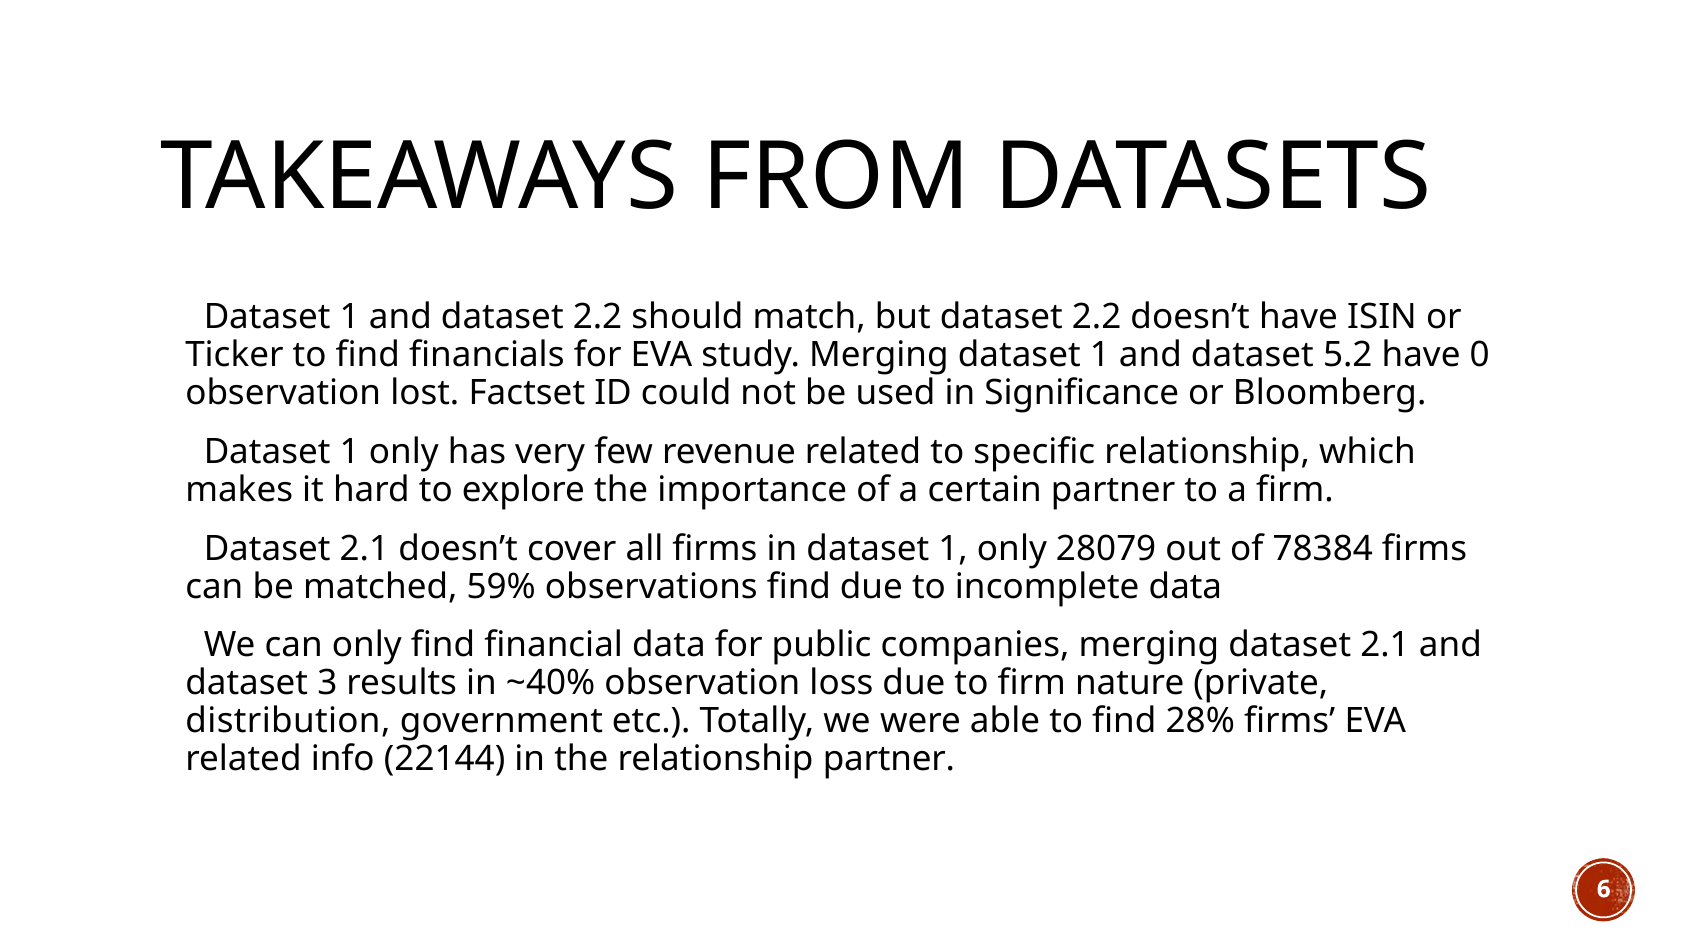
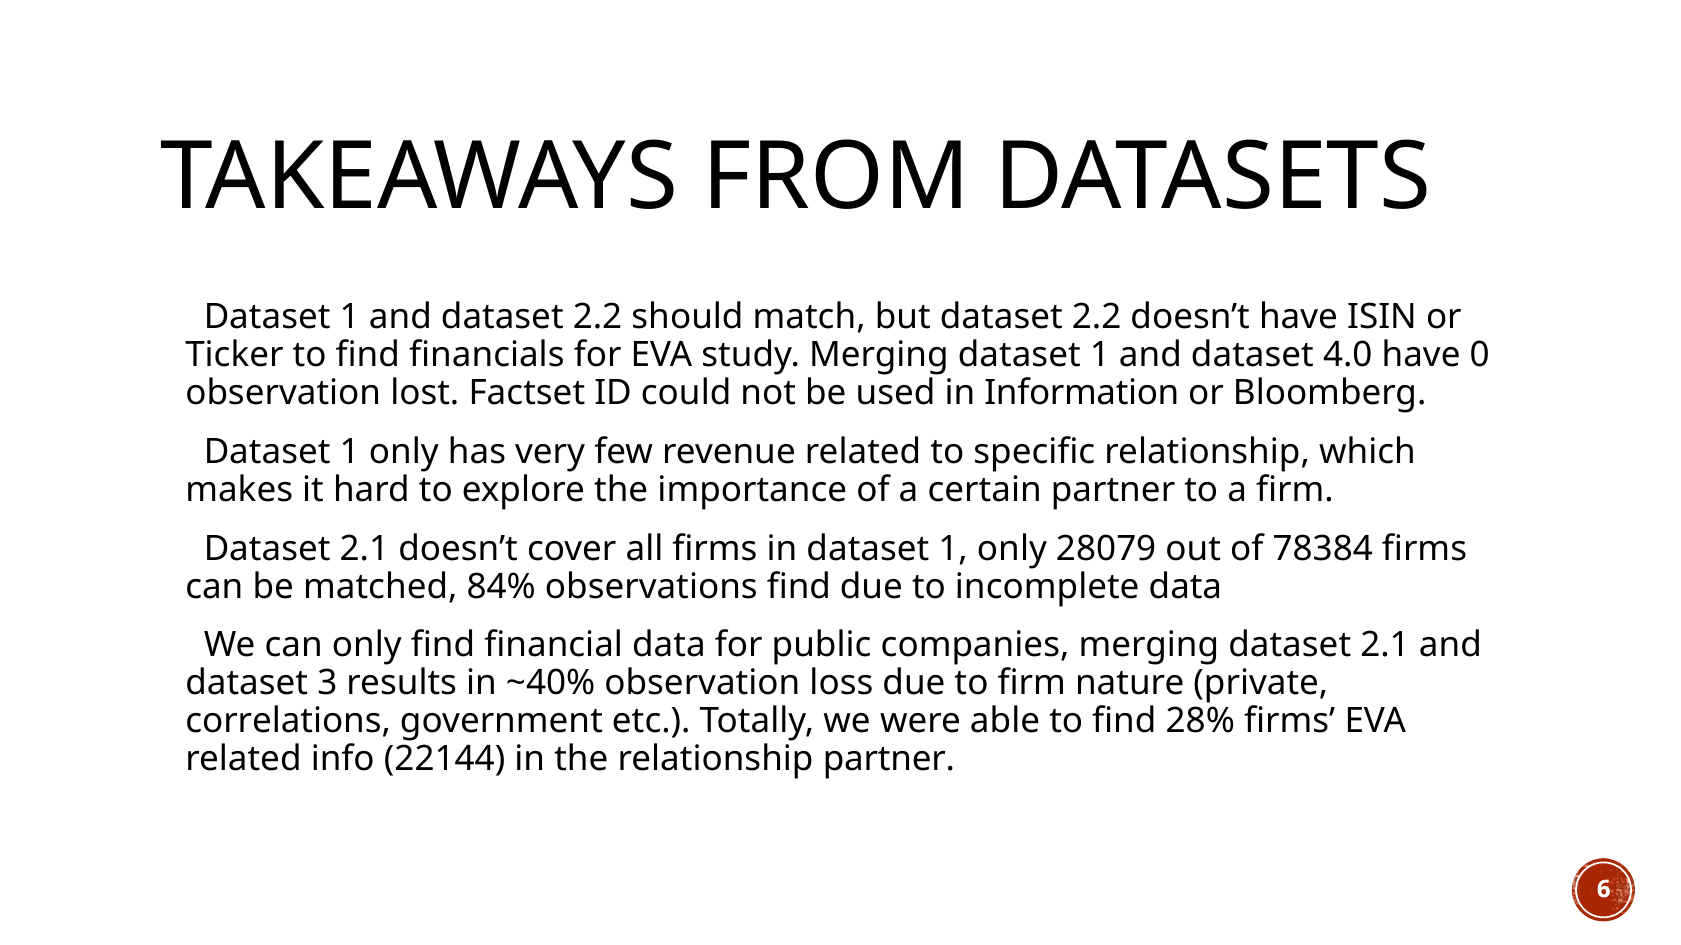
5.2: 5.2 -> 4.0 (1348, 355)
Significance: Significance -> Information (1082, 393)
59%: 59% -> 84% (501, 587)
distribution: distribution -> correlations (288, 721)
